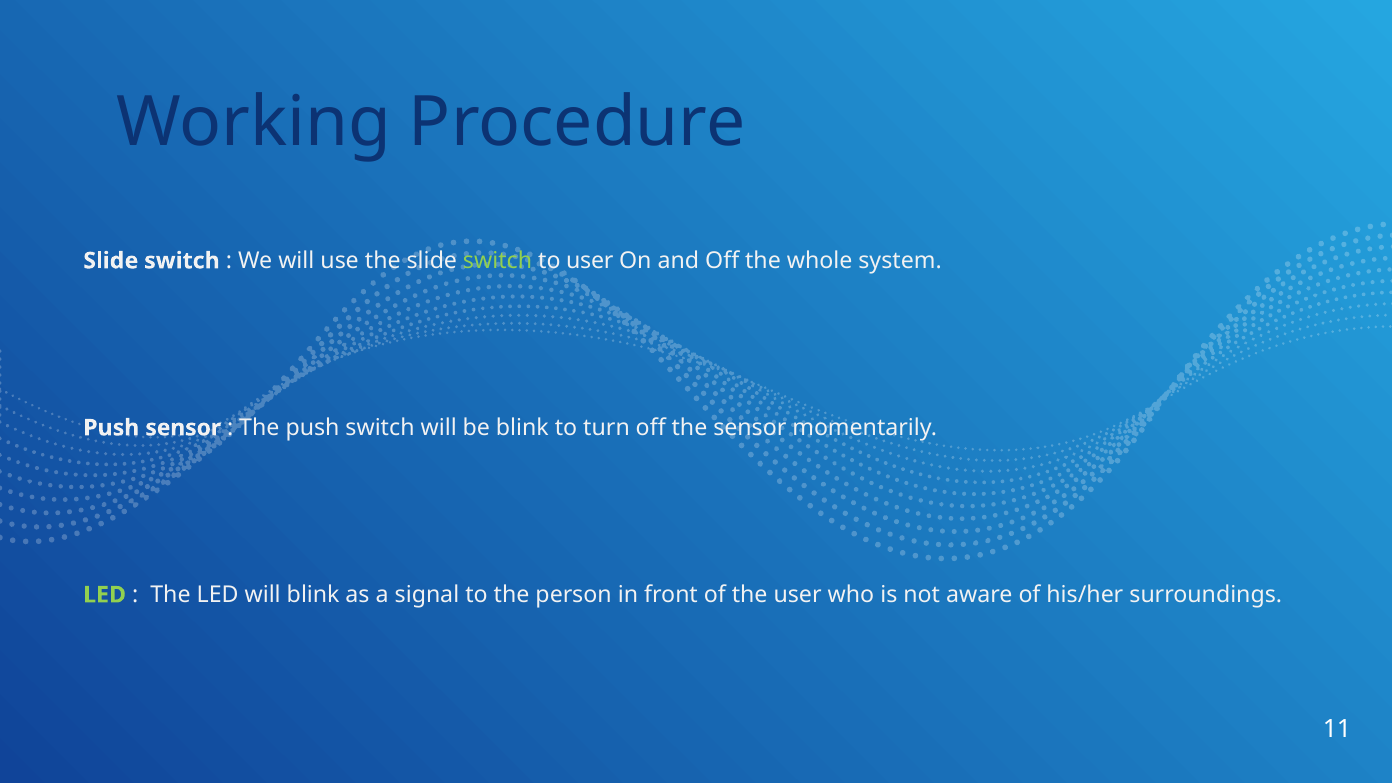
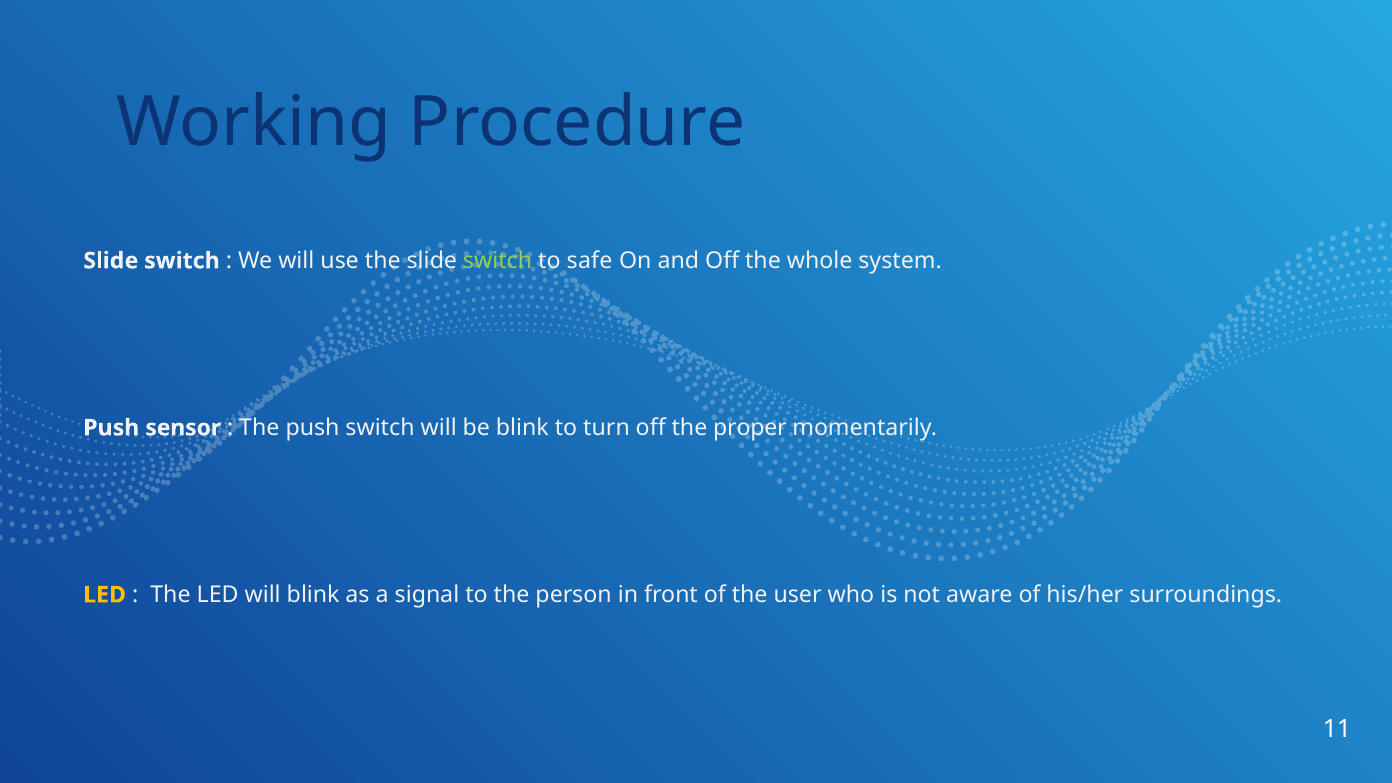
to user: user -> safe (590, 261)
the sensor: sensor -> proper (750, 428)
LED colour: light green -> yellow (105, 595)
